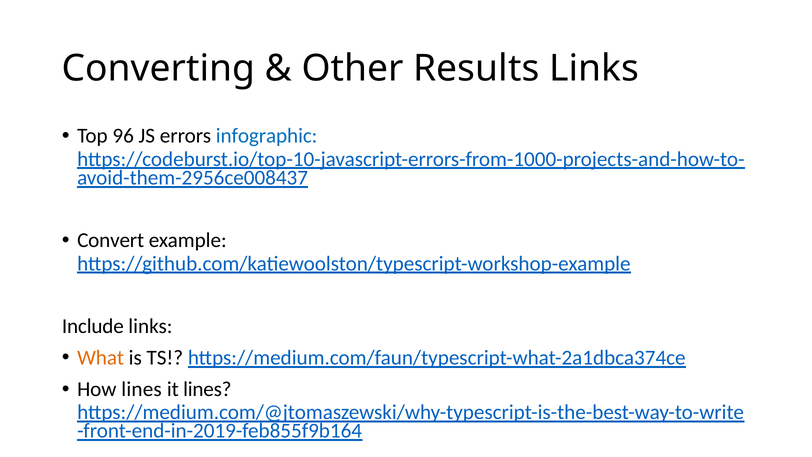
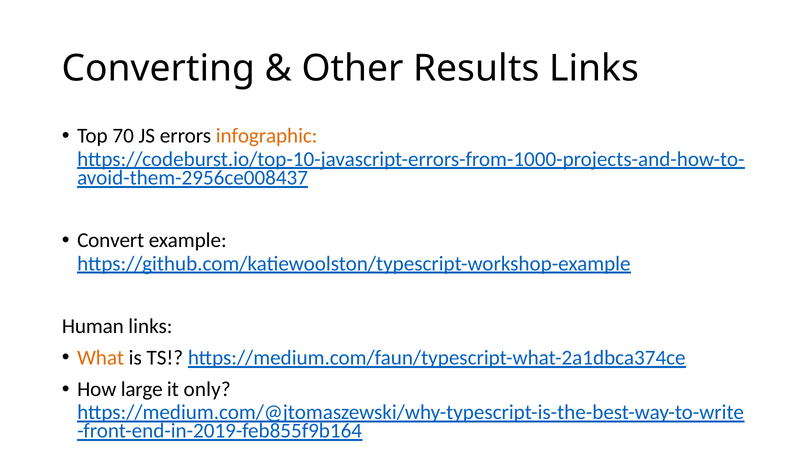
96: 96 -> 70 (123, 136)
infographic colour: blue -> orange (267, 136)
Include: Include -> Human (93, 326)
How lines: lines -> large (142, 389)
it lines: lines -> only (207, 389)
